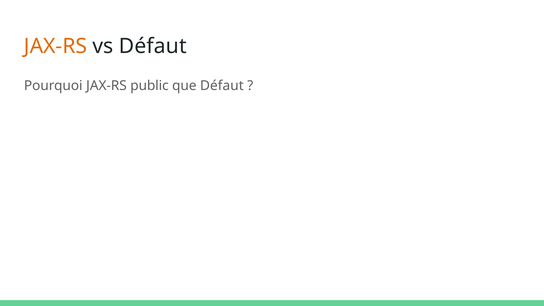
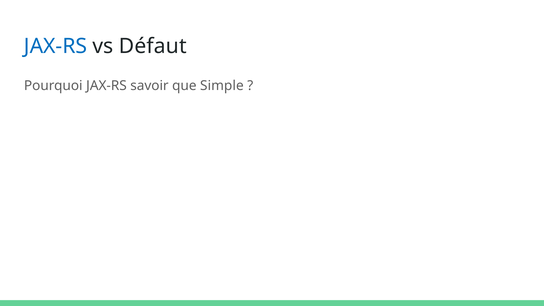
JAX-RS colour: orange -> blue (56, 46)
public: public -> savoir (149, 86)
que Défaut: Défaut -> Simple (222, 86)
